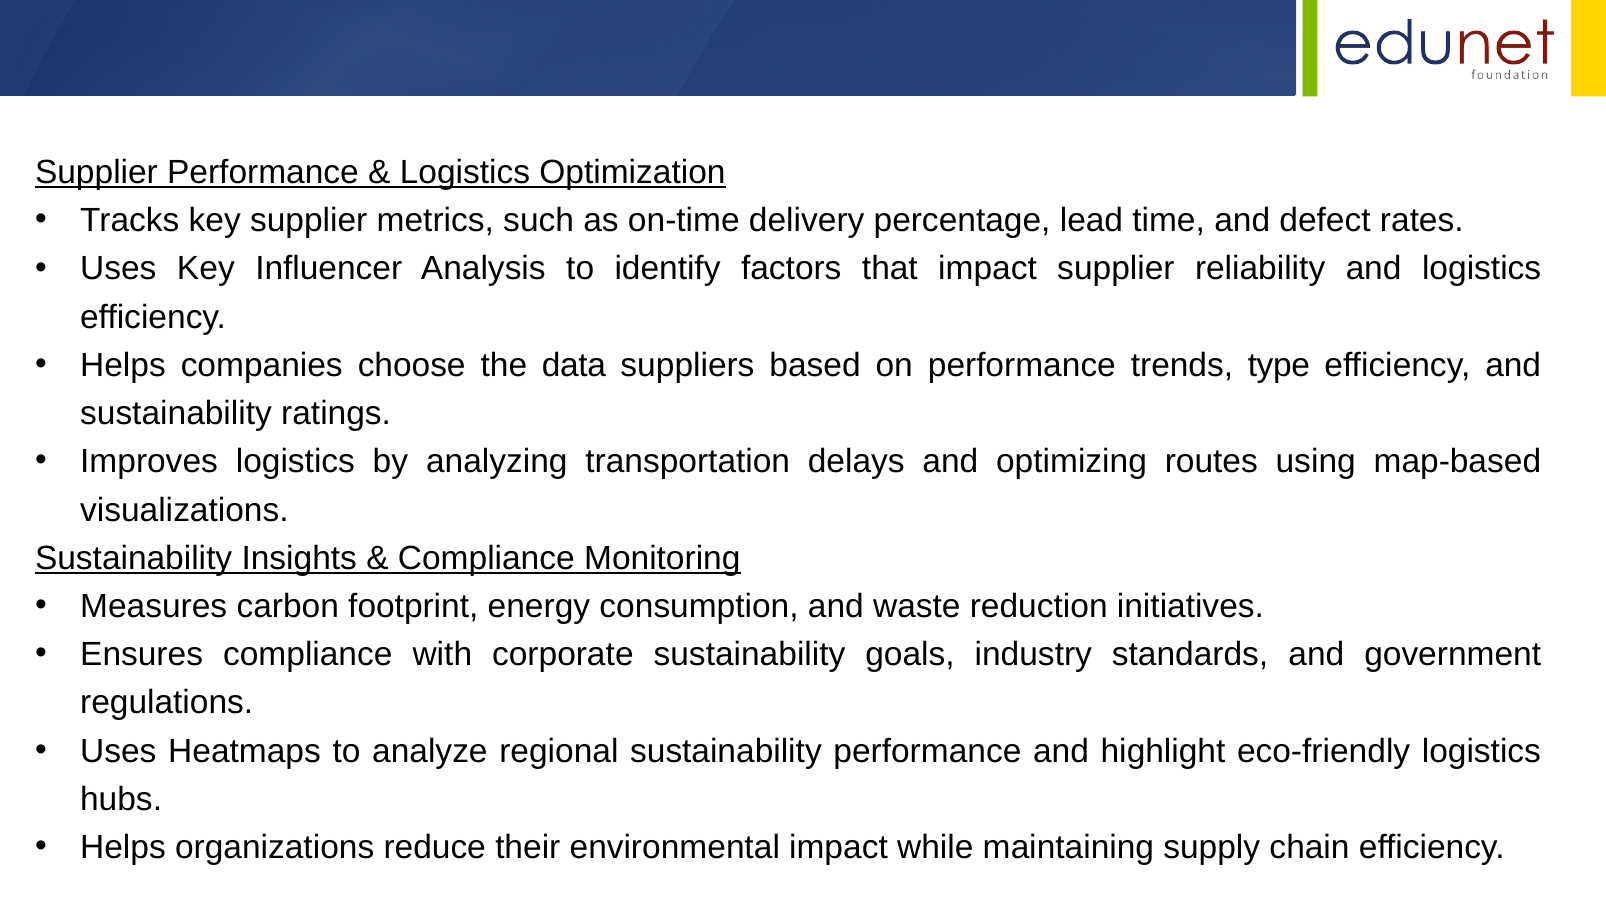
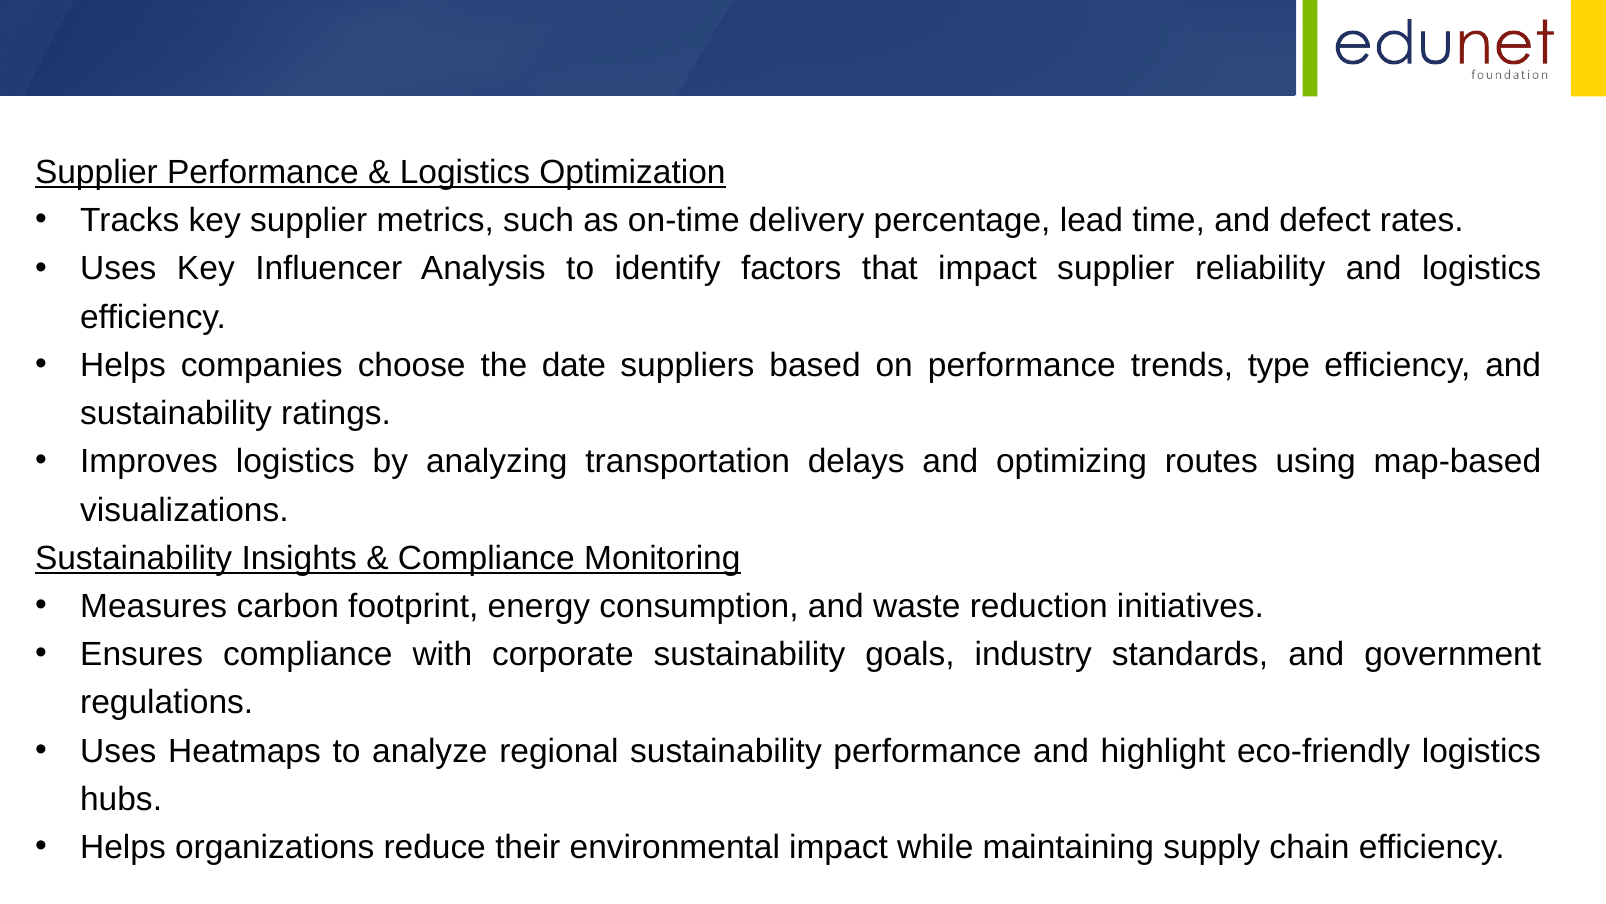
data: data -> date (574, 365)
